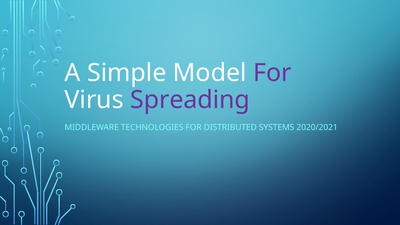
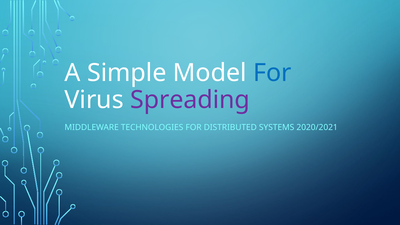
For colour: purple -> blue (272, 73)
